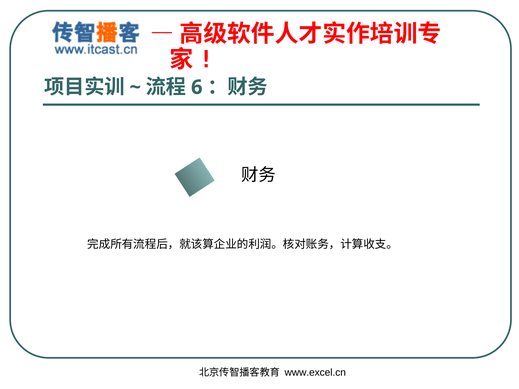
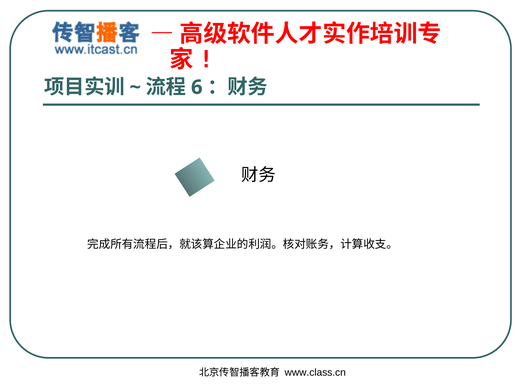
www.excel.cn: www.excel.cn -> www.class.cn (315, 373)
